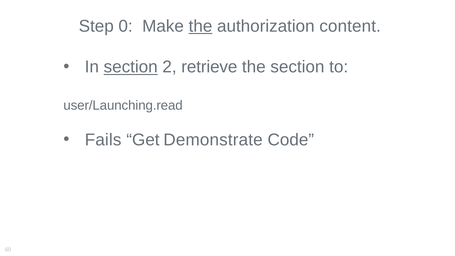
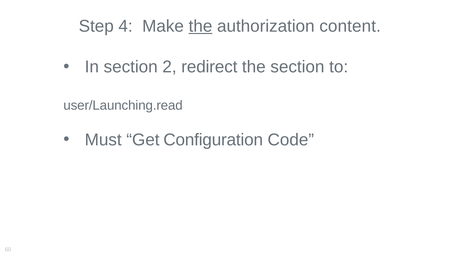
0: 0 -> 4 (126, 26)
section underline: present -> none (131, 67)
retrieve: retrieve -> redirect (209, 67)
Fails: Fails -> Must (103, 140)
Demonstrate: Demonstrate -> Configuration (213, 140)
